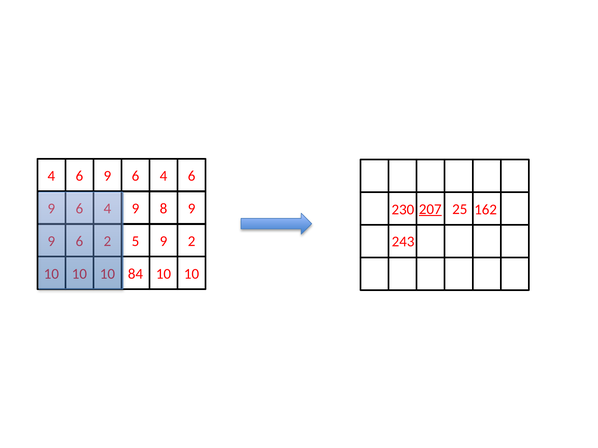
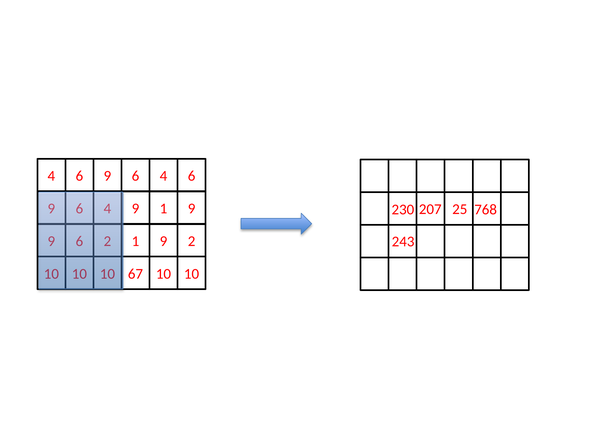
9 8: 8 -> 1 (163, 209)
207 underline: present -> none (430, 209)
162: 162 -> 768 (486, 210)
5: 5 -> 1 (135, 242)
84: 84 -> 67 (135, 274)
